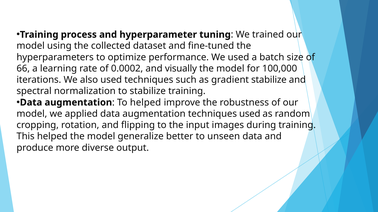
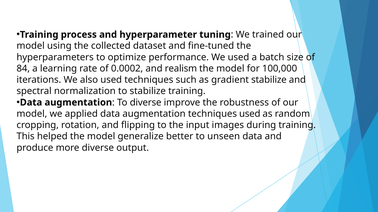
66: 66 -> 84 (23, 69)
visually: visually -> realism (181, 69)
To helped: helped -> diverse (146, 103)
